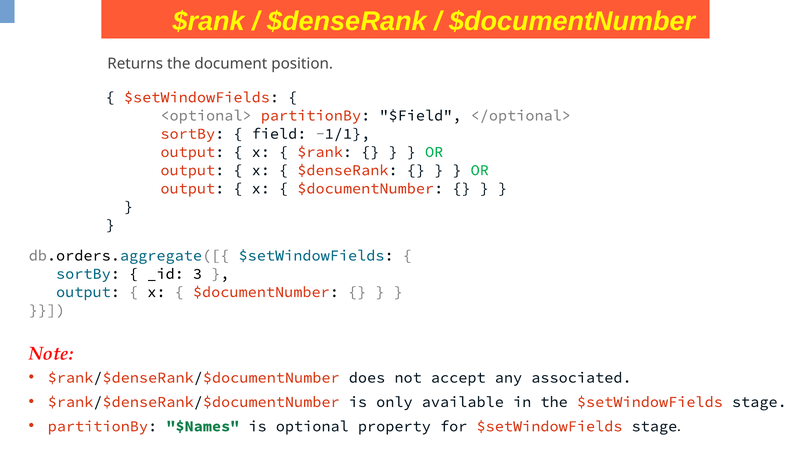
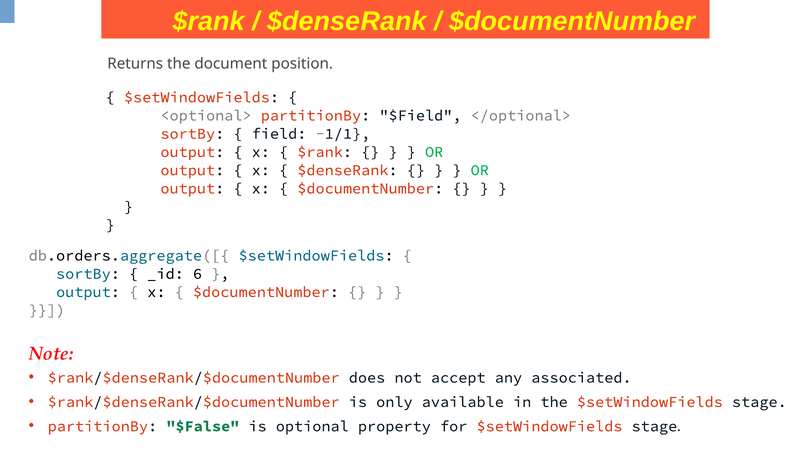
3: 3 -> 6 (197, 274)
$Names: $Names -> $False (203, 426)
